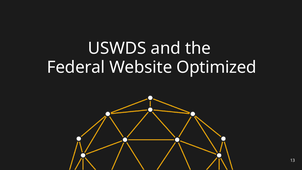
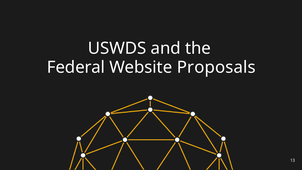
Optimized: Optimized -> Proposals (216, 67)
